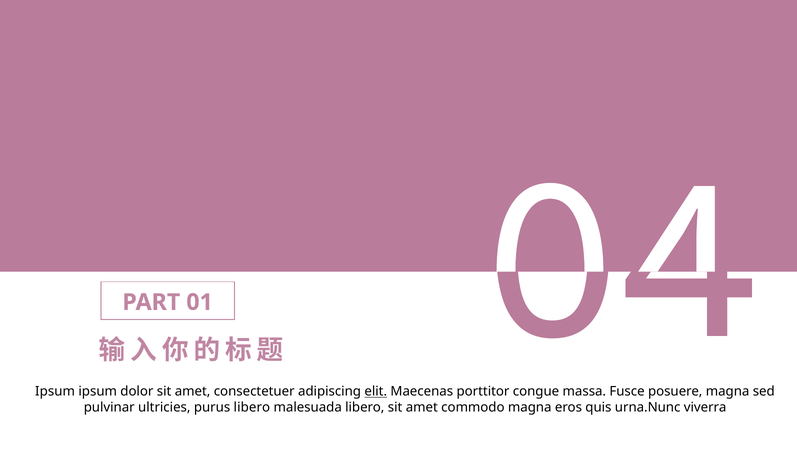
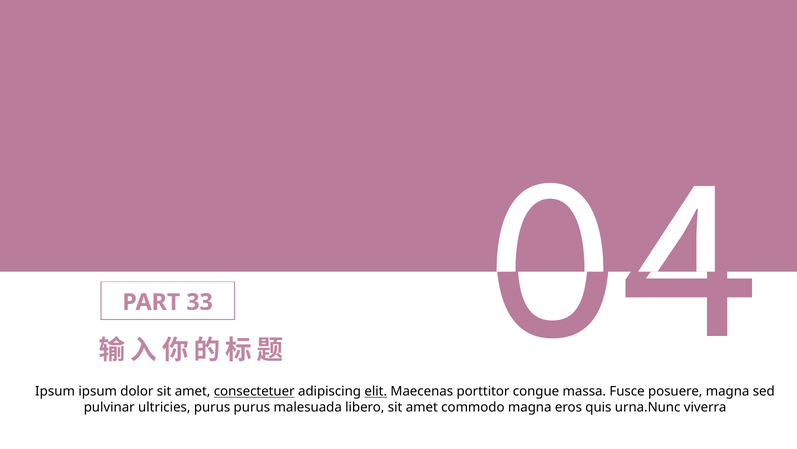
01: 01 -> 33 (200, 302)
consectetuer underline: none -> present (254, 391)
purus libero: libero -> purus (252, 407)
